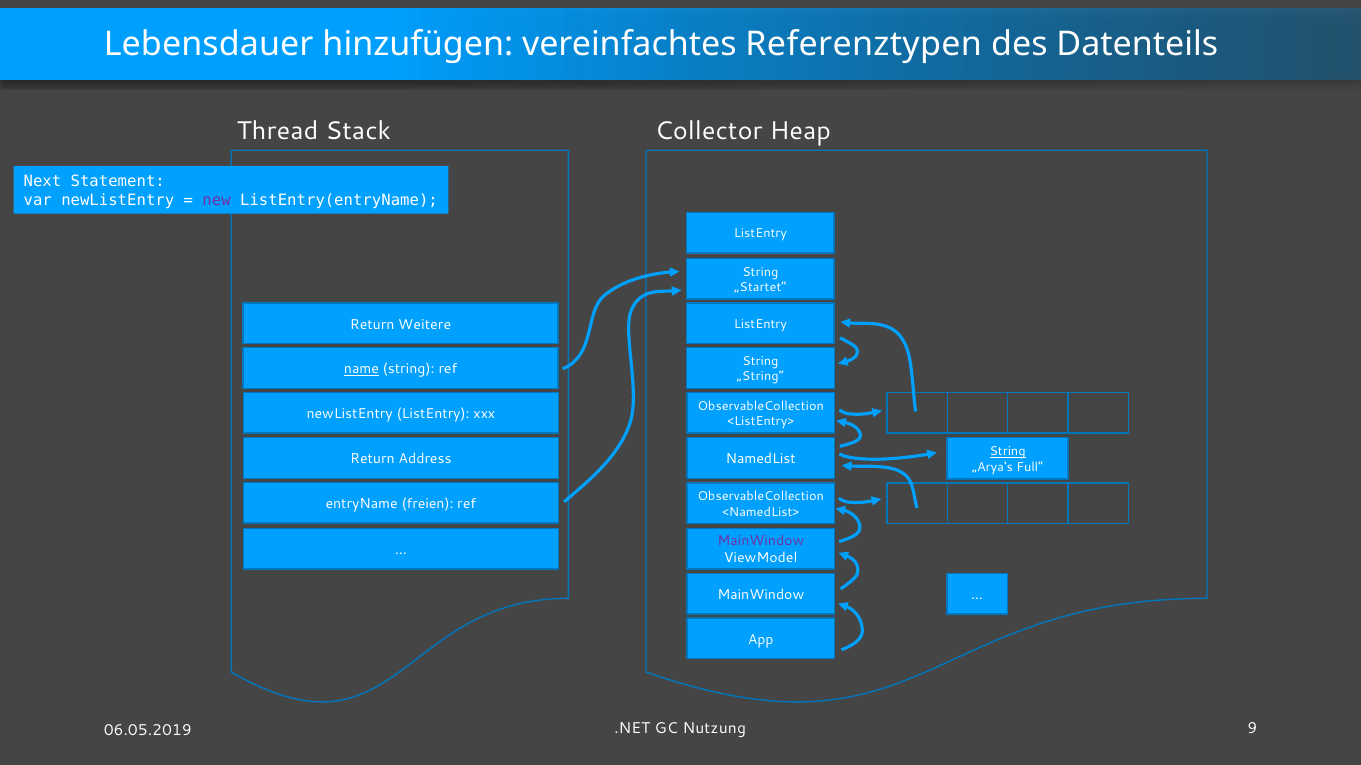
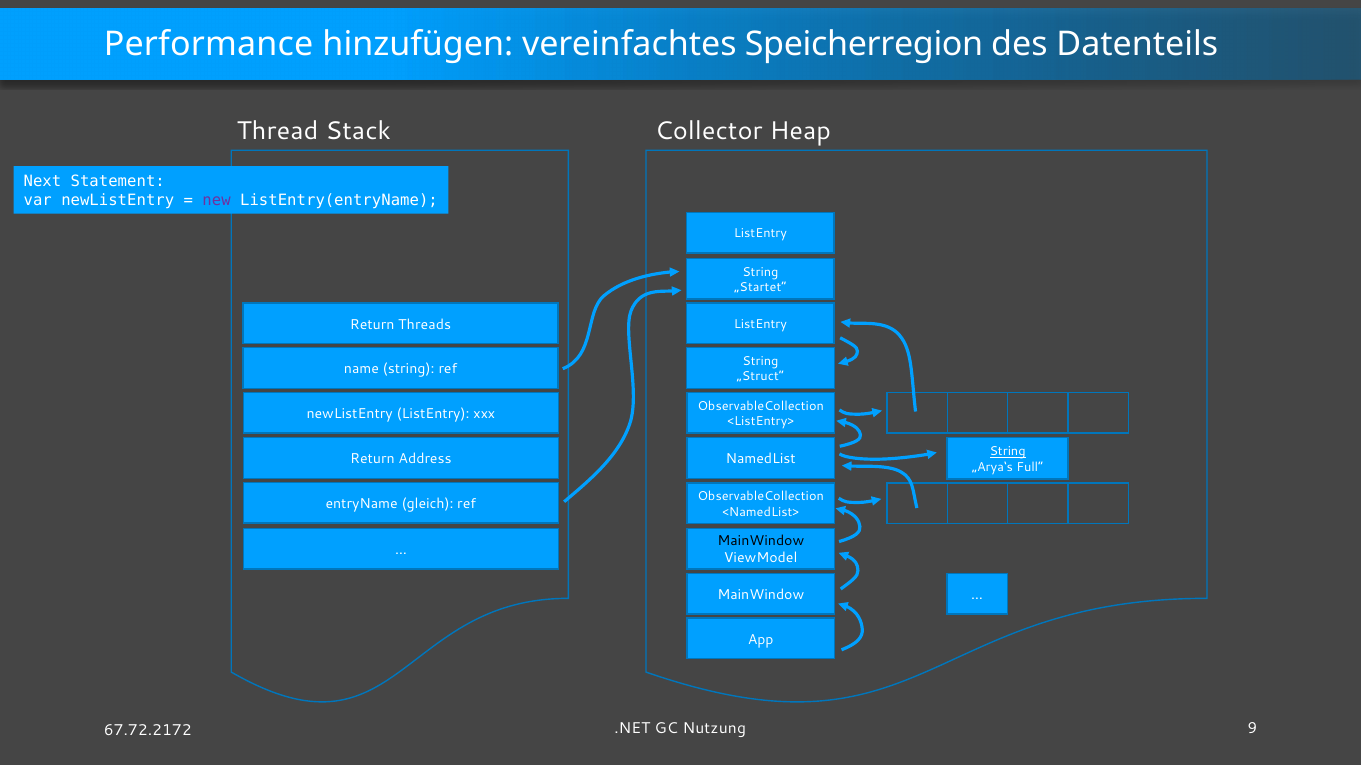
Lebensdauer: Lebensdauer -> Performance (209, 44)
Referenztypen: Referenztypen -> Speicherregion (864, 44)
Weitere: Weitere -> Threads (425, 325)
name underline: present -> none (361, 369)
„String“: „String“ -> „Struct“ (760, 377)
freien: freien -> gleich (428, 504)
MainWindow colour: purple -> black (761, 542)
06.05.2019: 06.05.2019 -> 67.72.2172 (148, 731)
